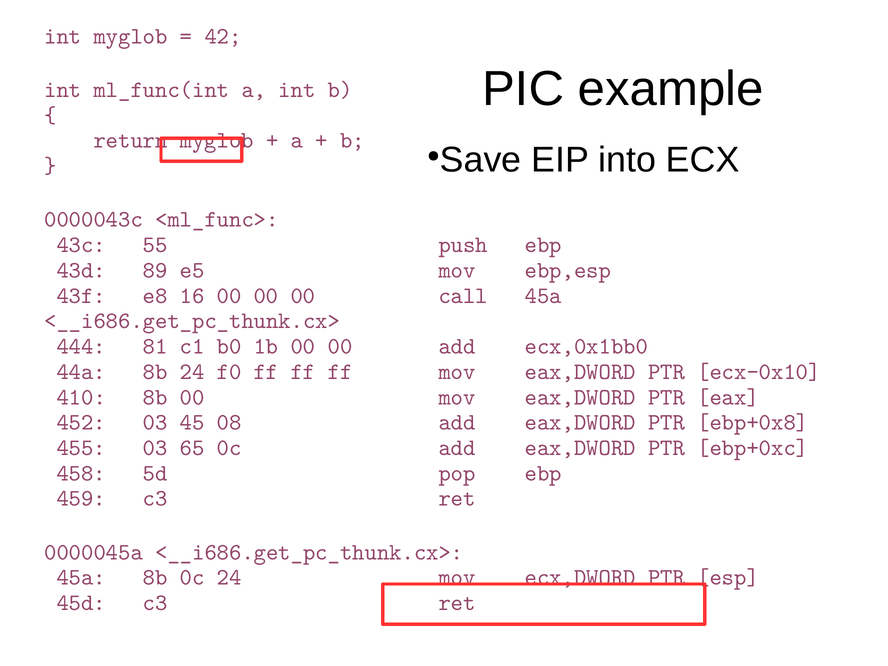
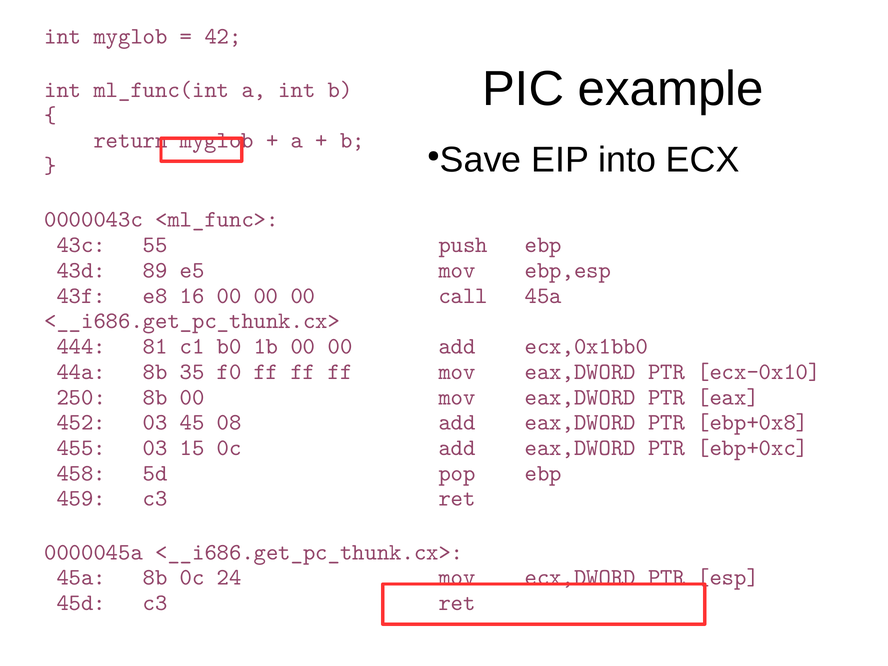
8b 24: 24 -> 35 (192, 371)
410: 410 -> 250 (81, 397)
65: 65 -> 15 (192, 447)
